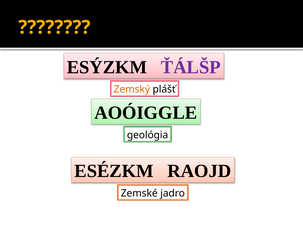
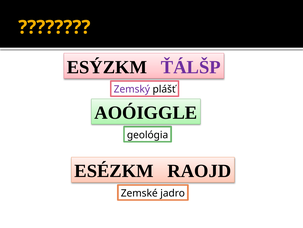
Zemský colour: orange -> purple (132, 89)
